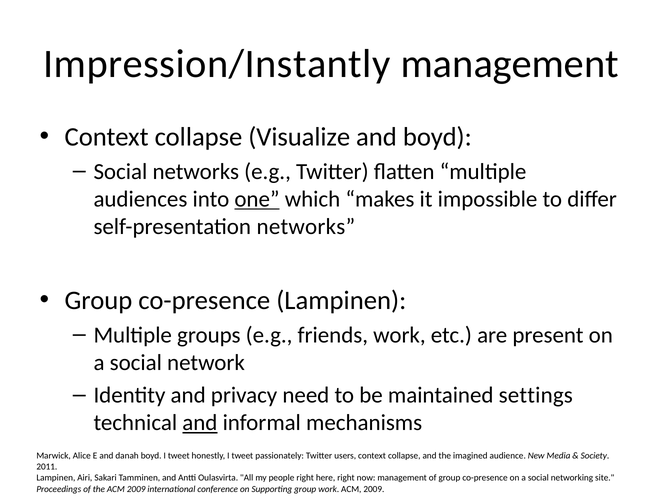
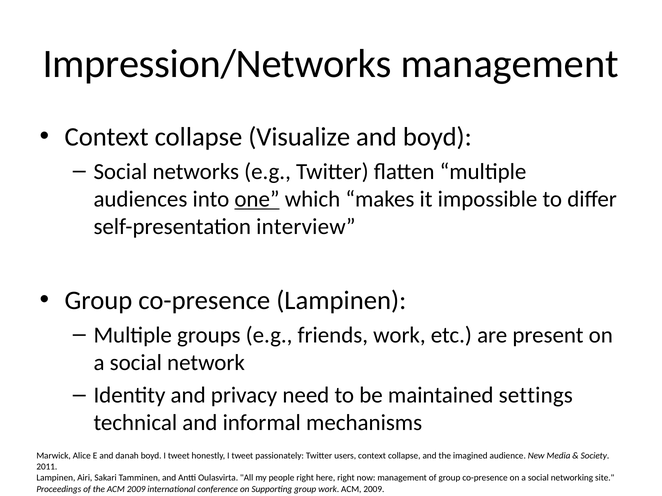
Impression/Instantly: Impression/Instantly -> Impression/Networks (217, 64)
self-presentation networks: networks -> interview (306, 227)
and underline: present -> none (200, 423)
